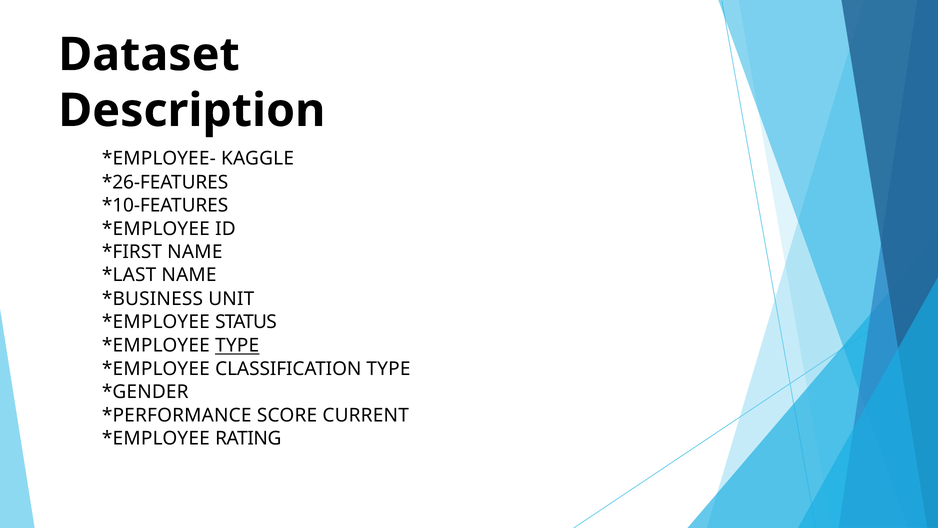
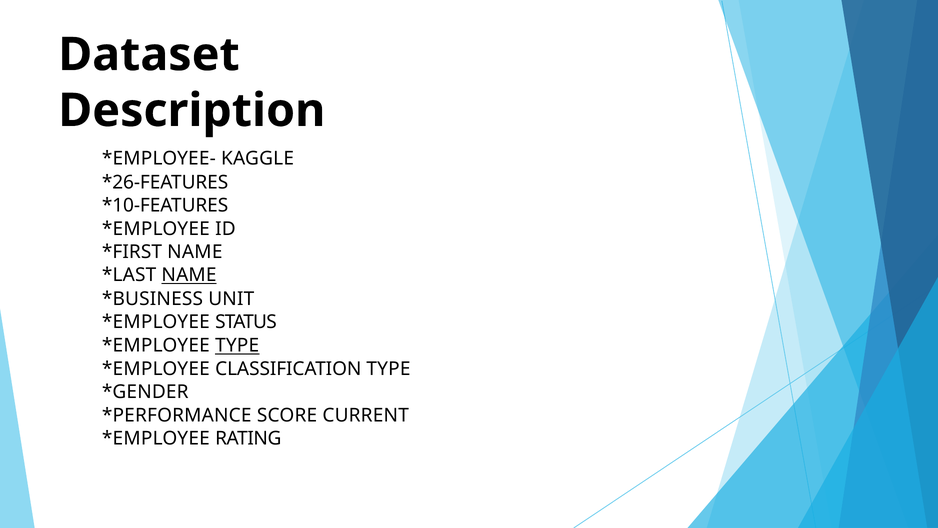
NAME underline: none -> present (189, 275)
